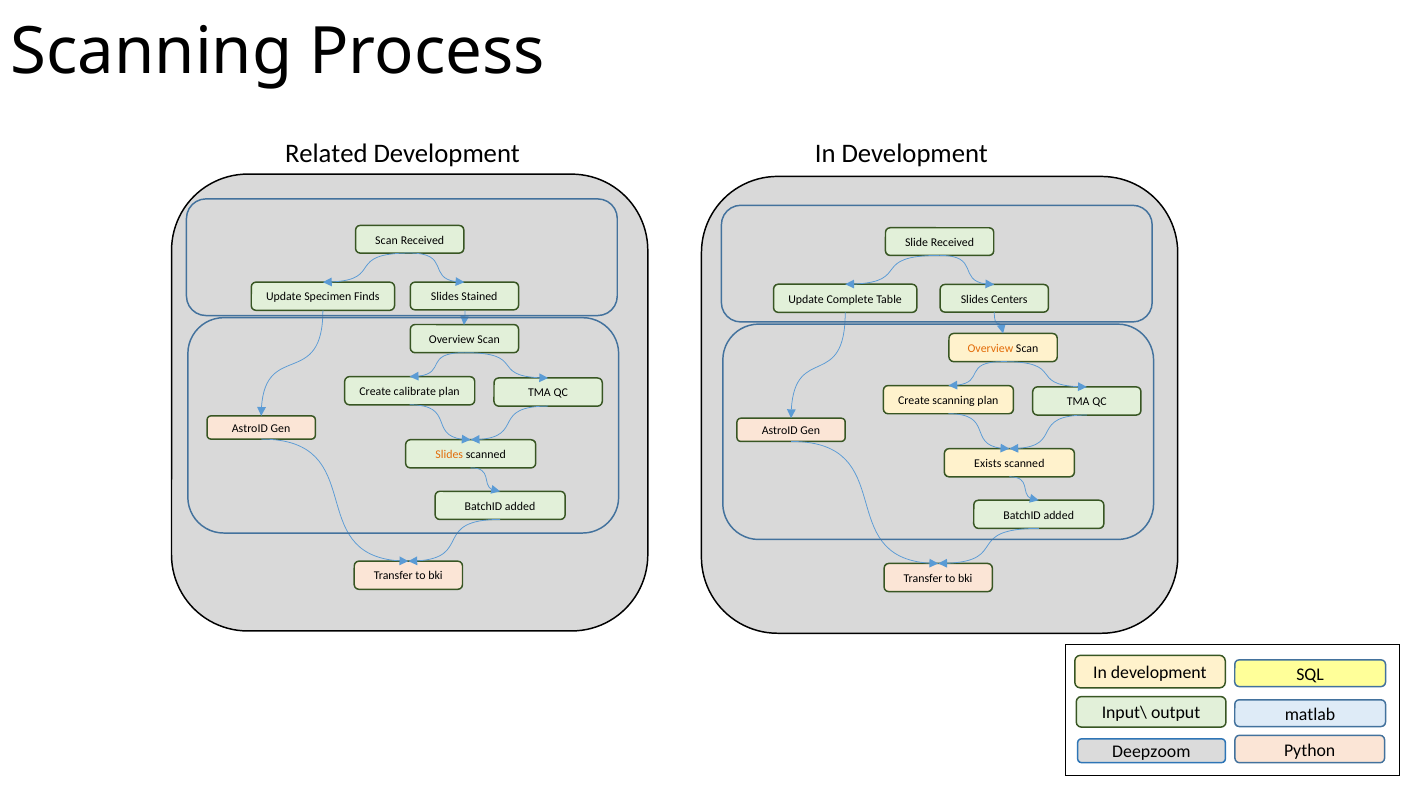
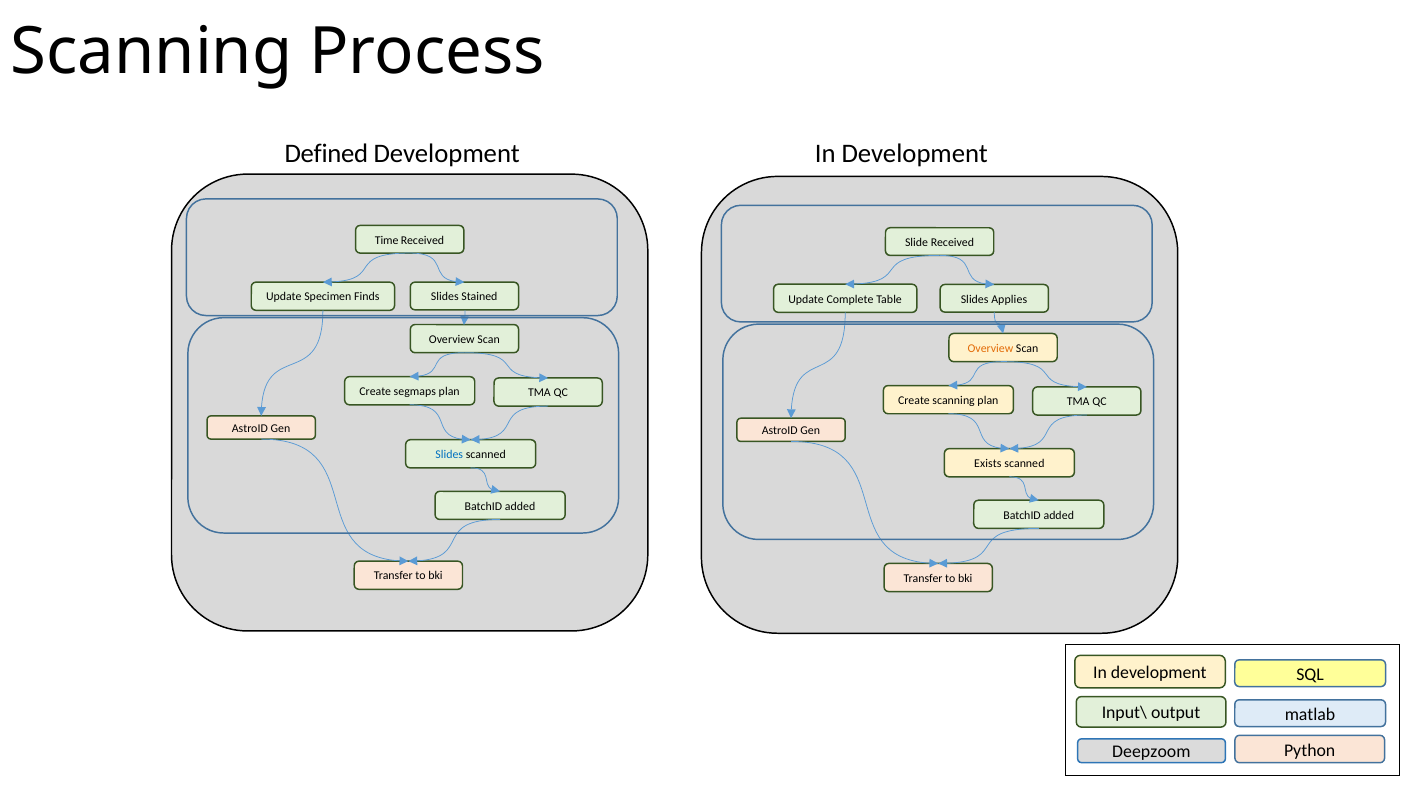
Related: Related -> Defined (326, 153)
Scan: Scan -> Time (387, 240)
Centers: Centers -> Applies (1009, 299)
calibrate: calibrate -> segmaps (415, 391)
Slides colour: orange -> blue (449, 454)
